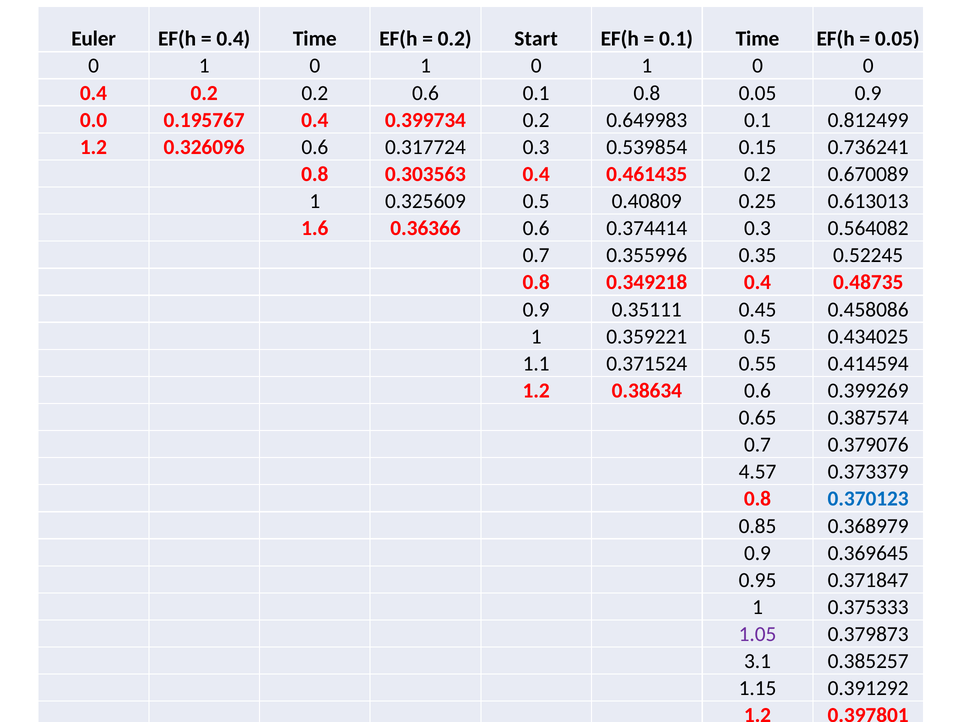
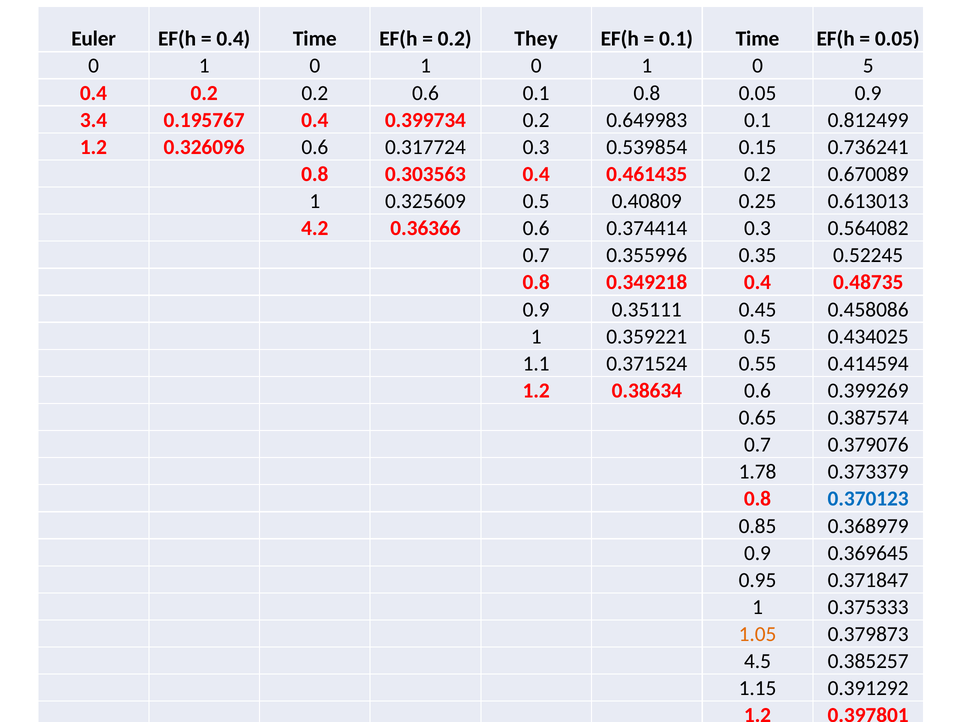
Start: Start -> They (536, 39)
0 0: 0 -> 5 (868, 66)
0.0: 0.0 -> 3.4 (93, 120)
1.6: 1.6 -> 4.2 (315, 228)
4.57: 4.57 -> 1.78 (758, 472)
1.05 colour: purple -> orange (758, 634)
3.1: 3.1 -> 4.5 (758, 661)
